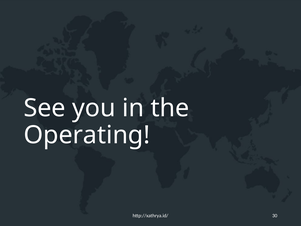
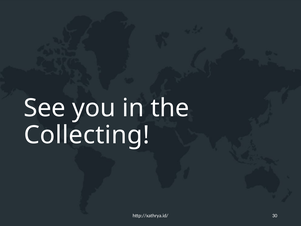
Operating: Operating -> Collecting (87, 135)
